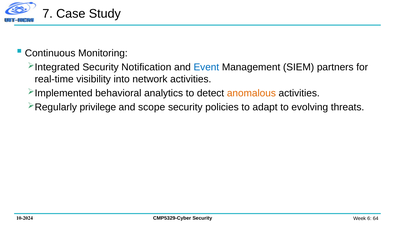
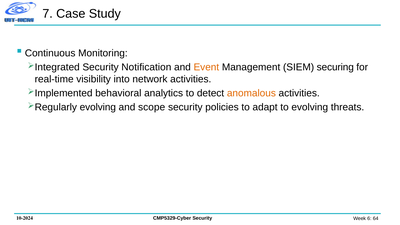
Event colour: blue -> orange (206, 67)
partners: partners -> securing (335, 67)
privilege: privilege -> evolving (98, 107)
